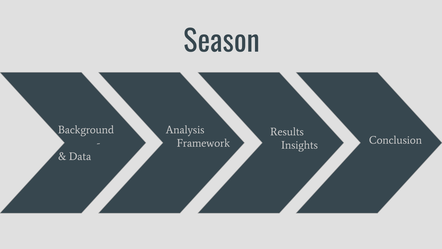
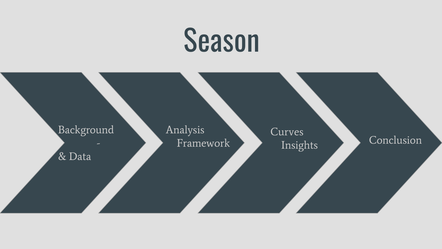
Results: Results -> Curves (287, 132)
